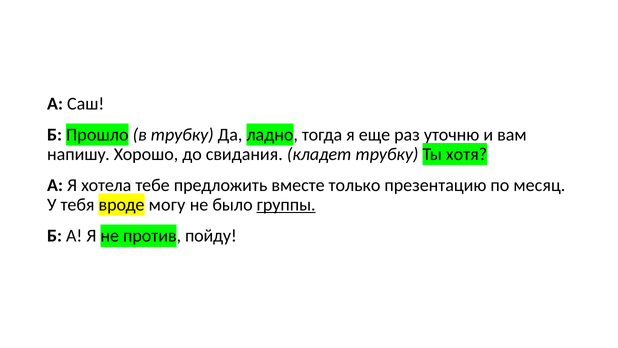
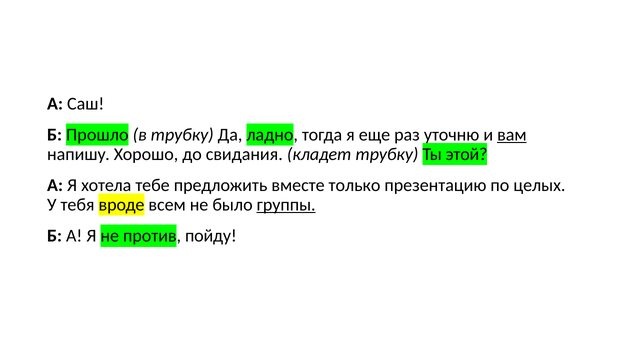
вам underline: none -> present (512, 135)
хотя: хотя -> этой (467, 154)
месяц: месяц -> целых (539, 185)
могу: могу -> всем (167, 205)
